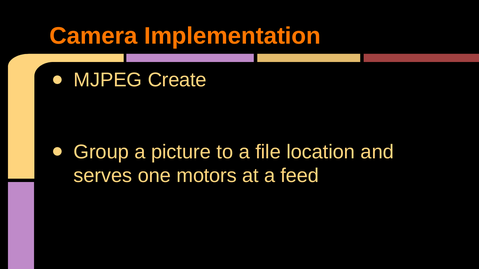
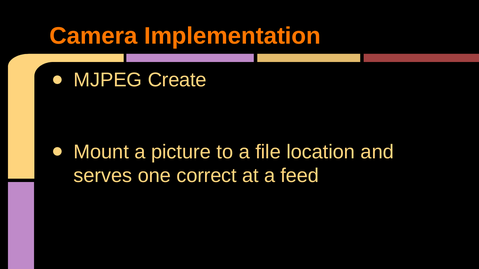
Group: Group -> Mount (101, 152)
motors: motors -> correct (207, 176)
